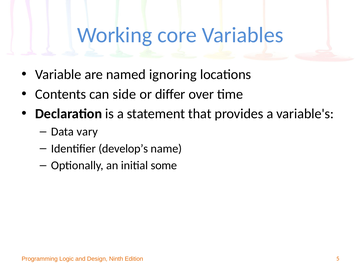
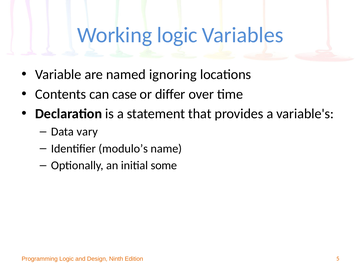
Working core: core -> logic (177, 35)
side: side -> case (125, 94)
develop’s: develop’s -> modulo’s (123, 148)
